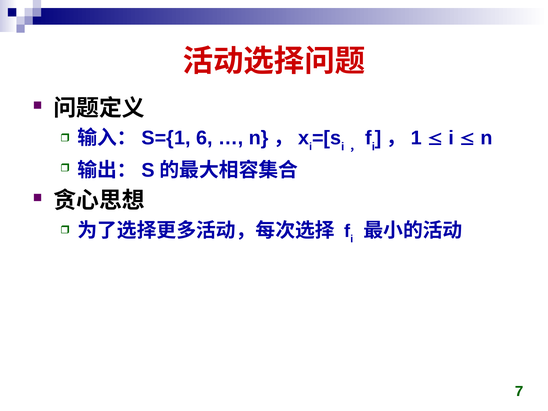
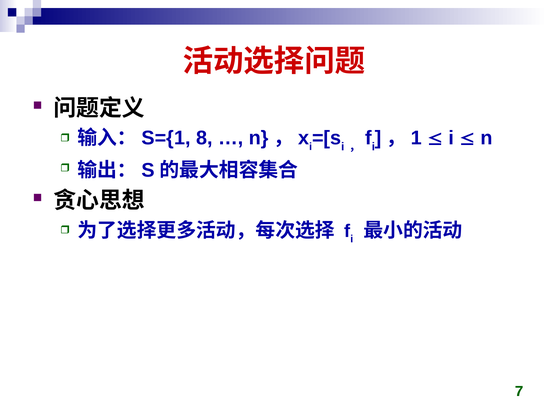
6: 6 -> 8 (204, 138)
